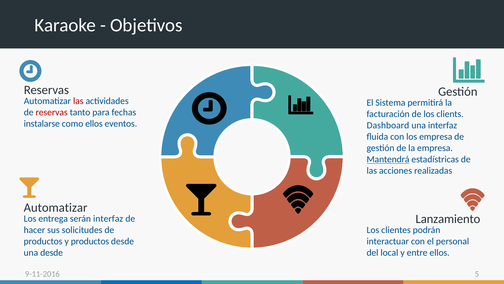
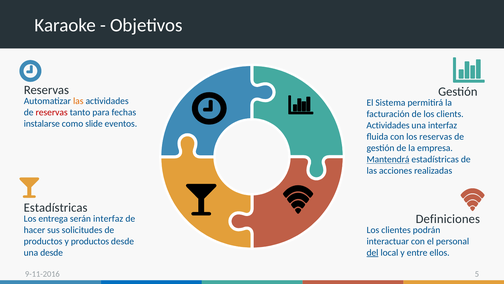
las colour: red -> orange (78, 101)
como ellos: ellos -> slide (94, 124)
Dashboard: Dashboard -> Actividades (388, 125)
los empresa: empresa -> reservas (436, 137)
Automatizar: Automatizar -> Estadístricas (56, 207)
Lanzamiento: Lanzamiento -> Definiciones (448, 219)
del underline: none -> present (372, 252)
